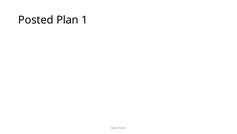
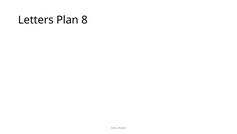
Posted: Posted -> Letters (36, 20)
1: 1 -> 8 (84, 20)
